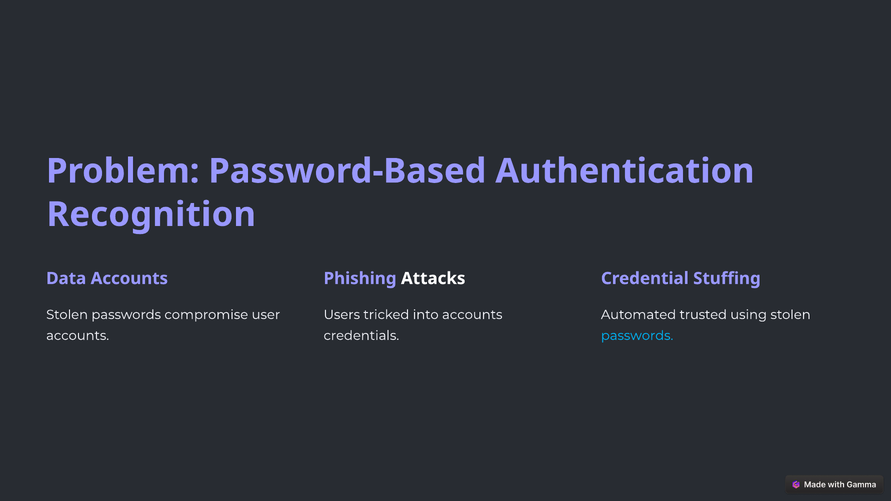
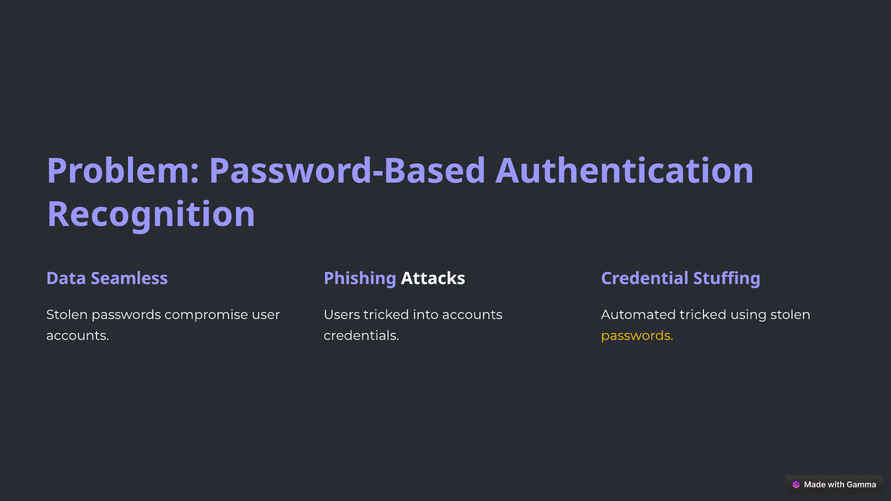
Data Accounts: Accounts -> Seamless (129, 279)
Automated trusted: trusted -> tricked (703, 315)
passwords colour: light blue -> yellow (637, 336)
